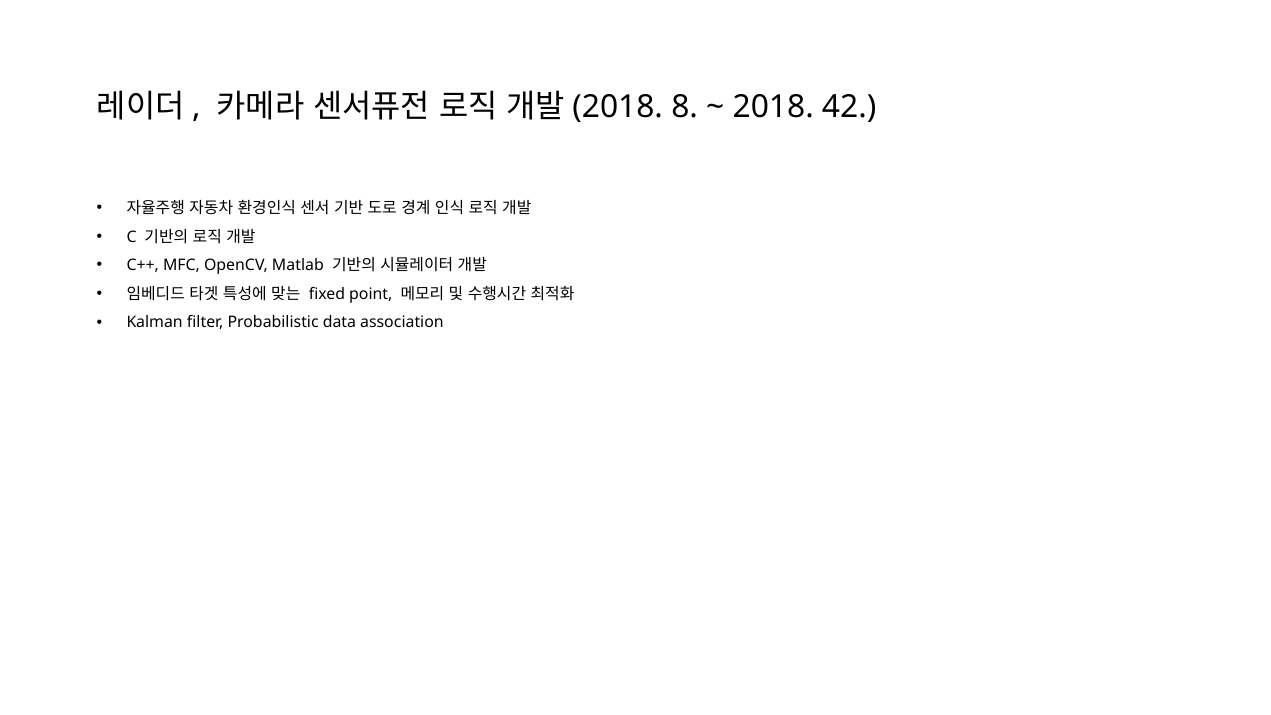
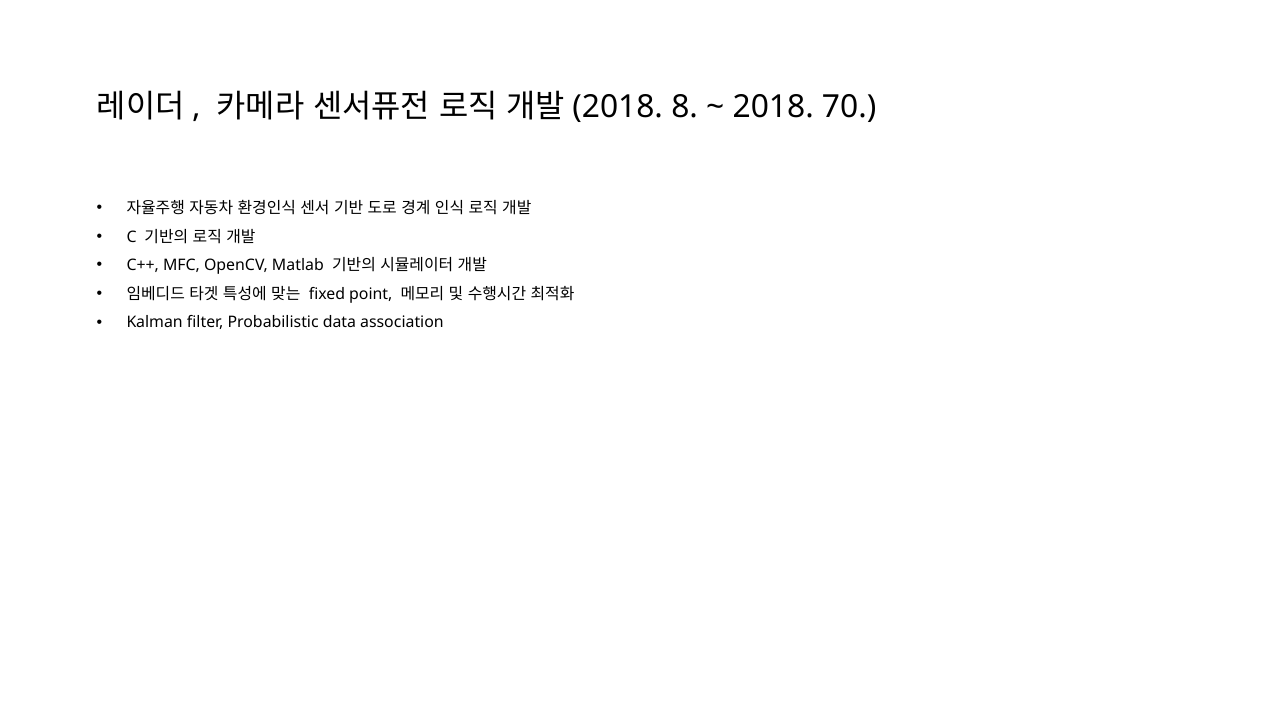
42: 42 -> 70 (849, 107)
